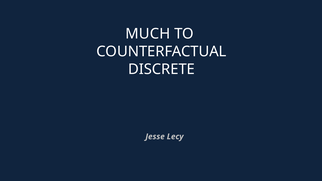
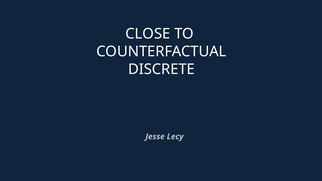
MUCH: MUCH -> CLOSE (148, 34)
